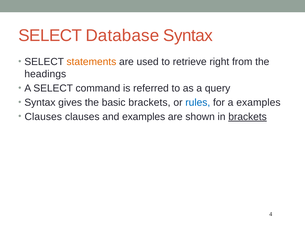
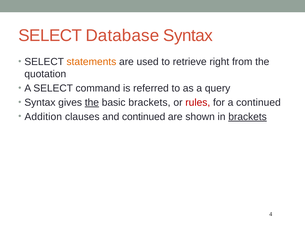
headings: headings -> quotation (45, 74)
the underline: none -> present (92, 102)
rules colour: blue -> red (198, 102)
a examples: examples -> continued (258, 102)
Clauses: Clauses -> Addition (43, 117)
and examples: examples -> continued (144, 117)
